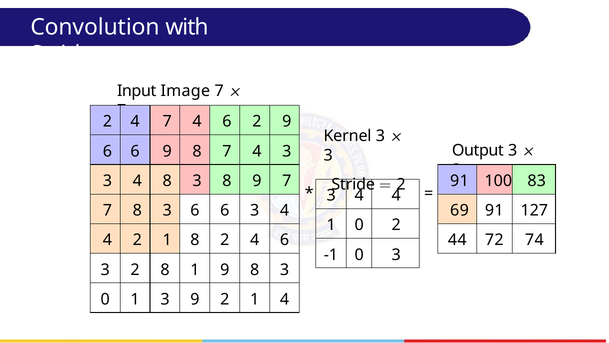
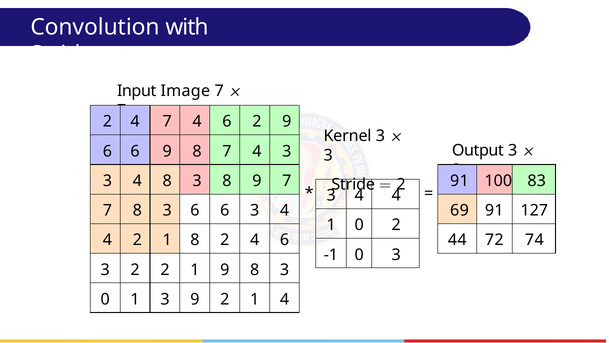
2 8: 8 -> 2 (165, 269)
